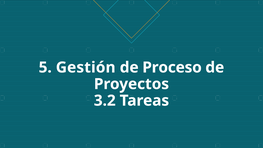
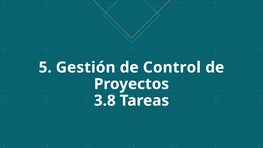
Proceso: Proceso -> Control (172, 67)
3.2: 3.2 -> 3.8 (105, 101)
